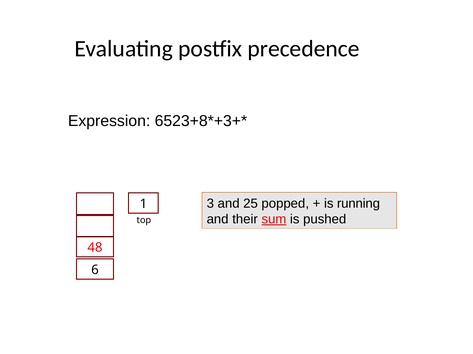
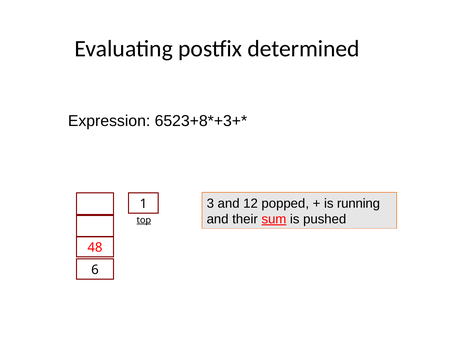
precedence: precedence -> determined (303, 49)
25: 25 -> 12 (251, 204)
top underline: none -> present (144, 221)
